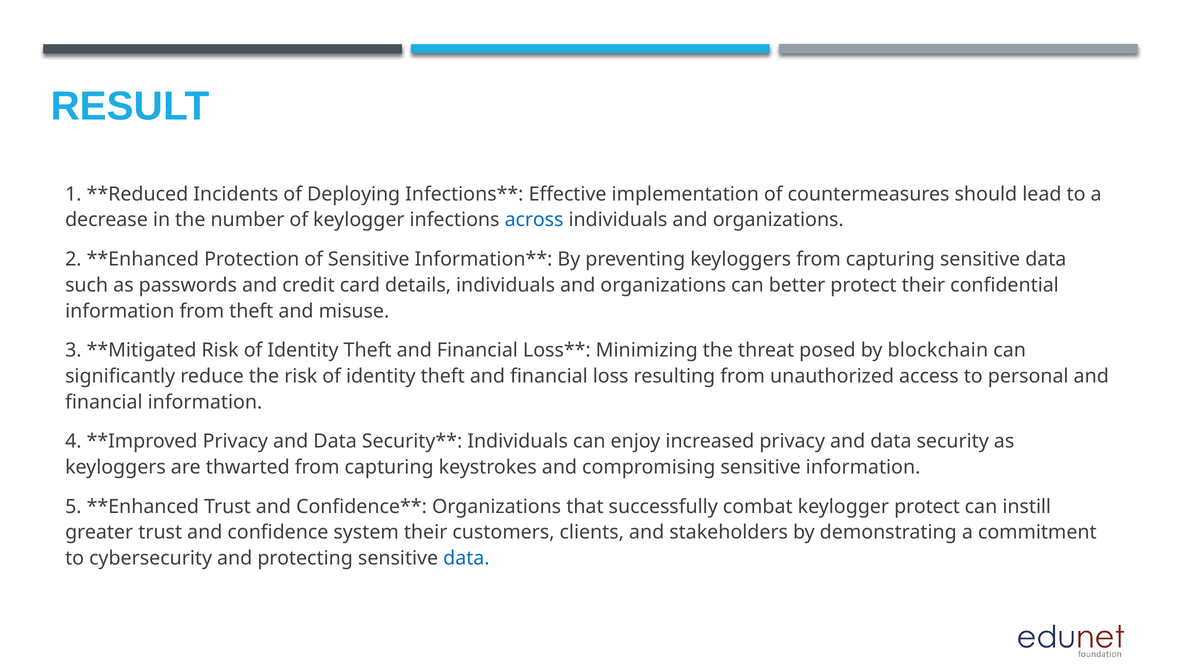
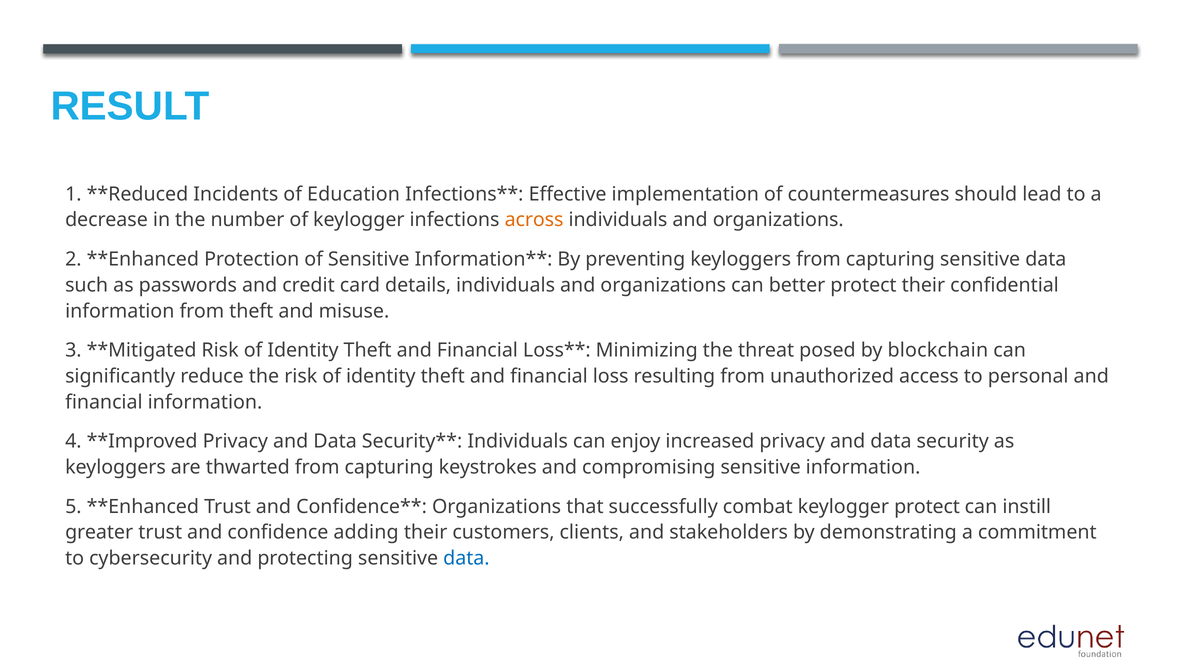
Deploying: Deploying -> Education (354, 194)
across colour: blue -> orange (534, 220)
system: system -> adding (366, 533)
